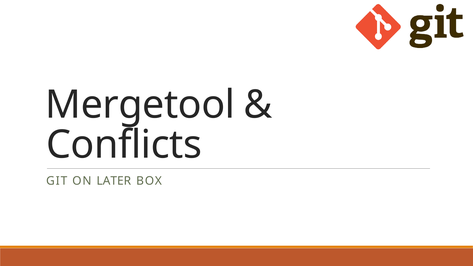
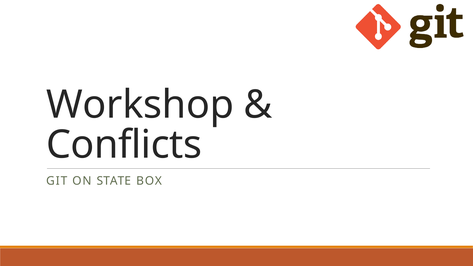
Mergetool: Mergetool -> Workshop (140, 105)
LATER: LATER -> STATE (114, 181)
